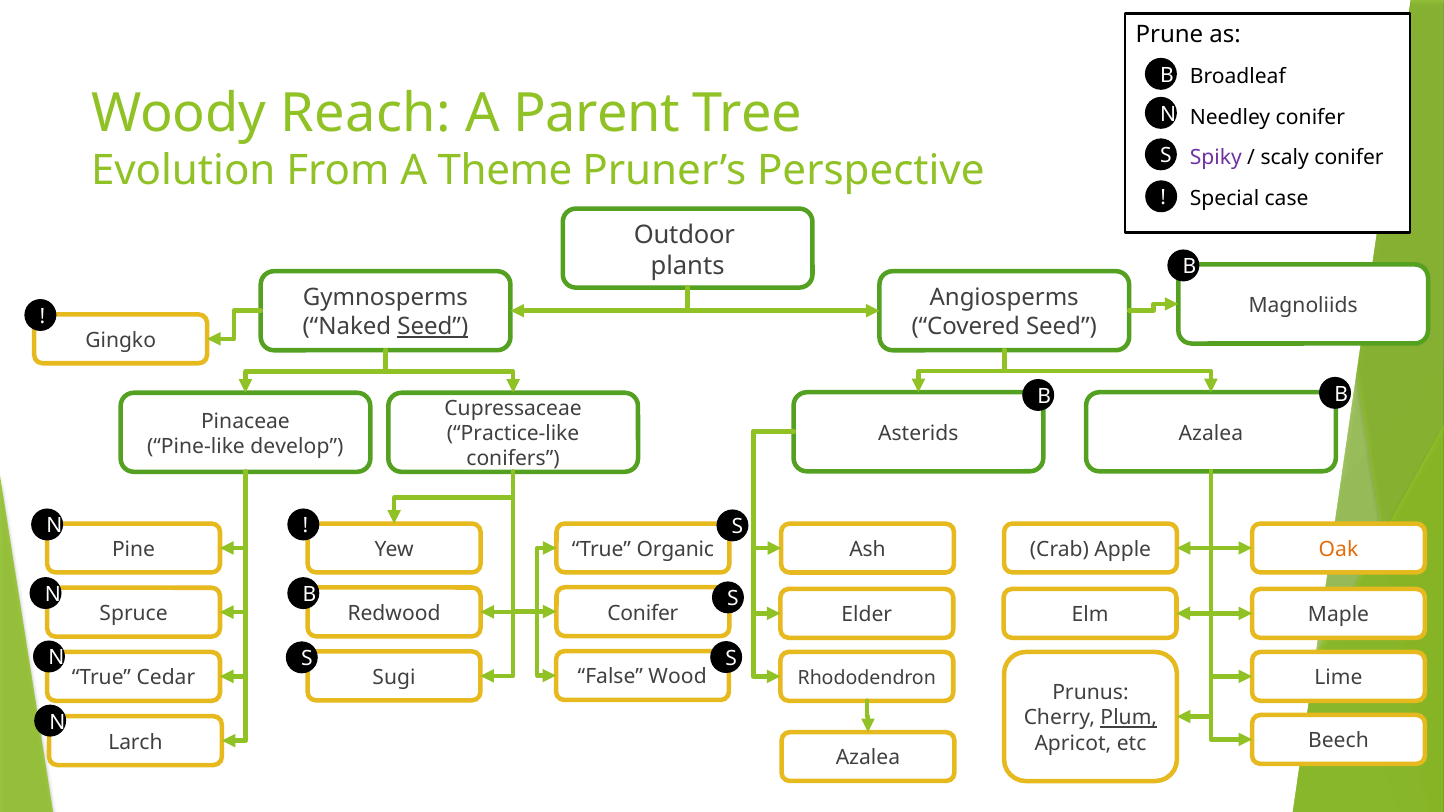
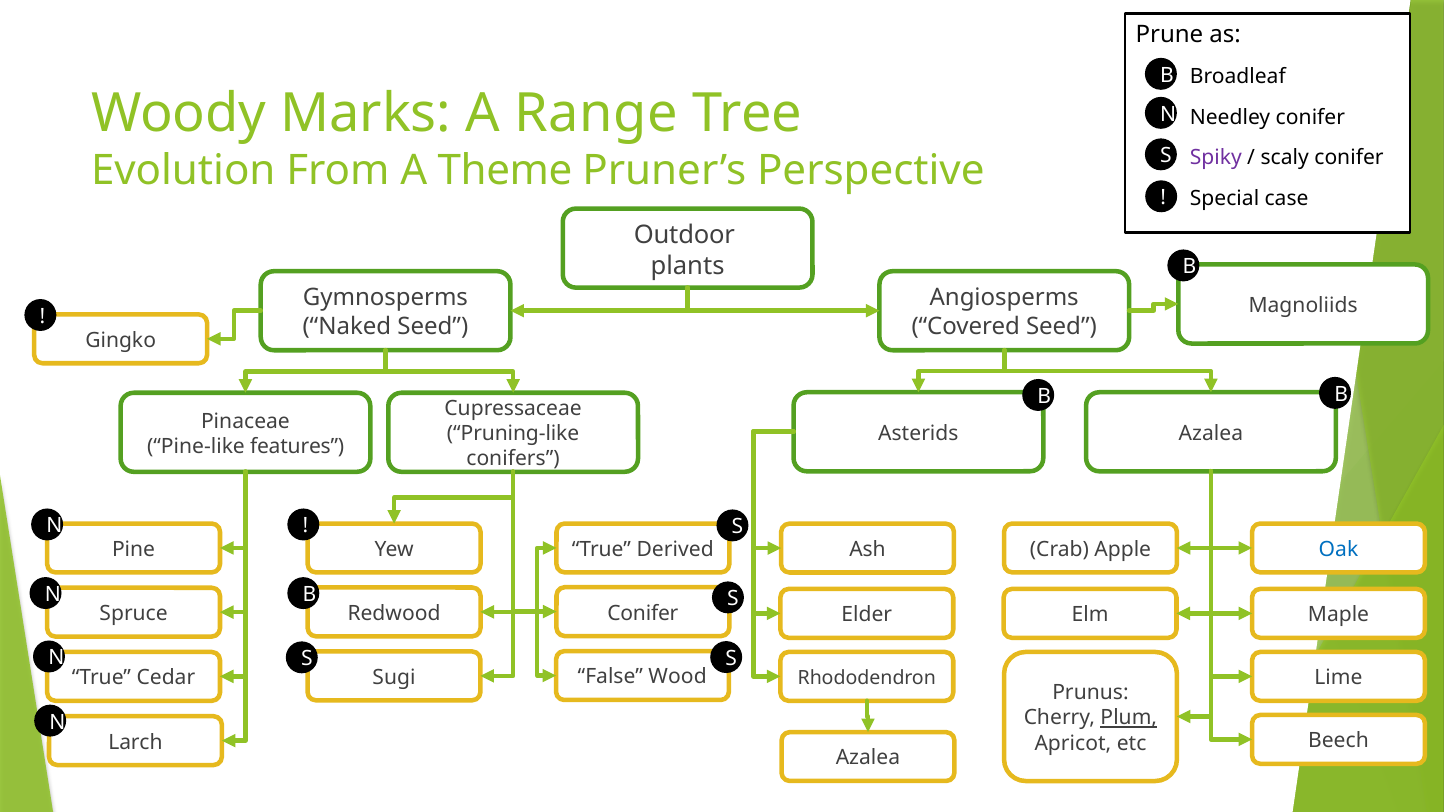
Reach: Reach -> Marks (366, 114)
Parent: Parent -> Range (596, 114)
Seed underline: present -> none (433, 327)
Practice-like: Practice-like -> Pruning-like (513, 434)
develop: develop -> features (297, 447)
Organic: Organic -> Derived (675, 550)
Oak colour: orange -> blue (1339, 550)
